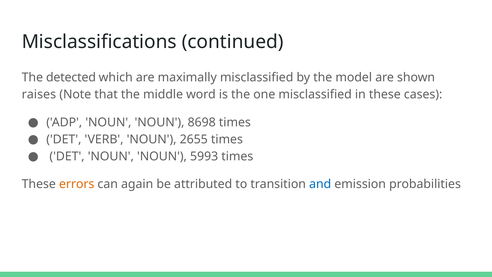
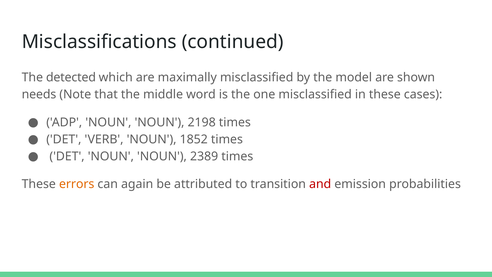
raises: raises -> needs (39, 94)
8698: 8698 -> 2198 (202, 122)
2655: 2655 -> 1852 (194, 139)
5993: 5993 -> 2389 (204, 156)
and colour: blue -> red (320, 184)
